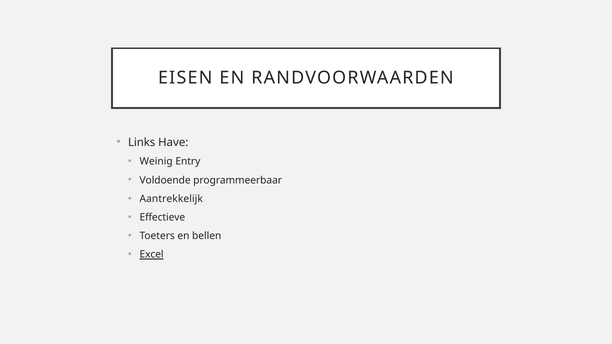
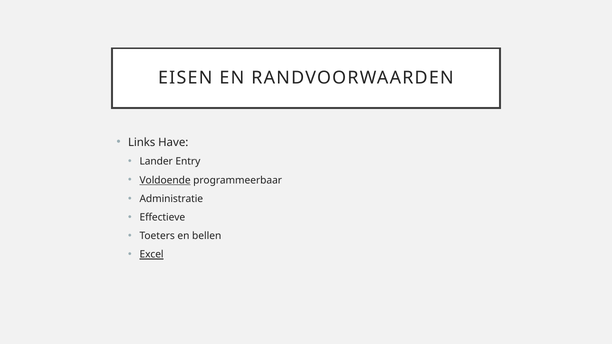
Weinig: Weinig -> Lander (156, 162)
Voldoende underline: none -> present (165, 180)
Aantrekkelijk: Aantrekkelijk -> Administratie (171, 199)
